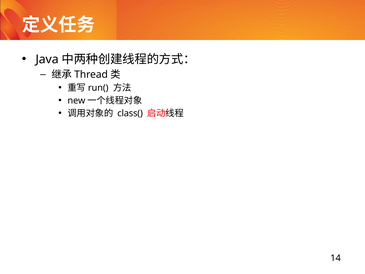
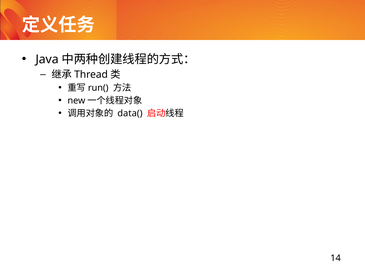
class(: class( -> data( (130, 113)
